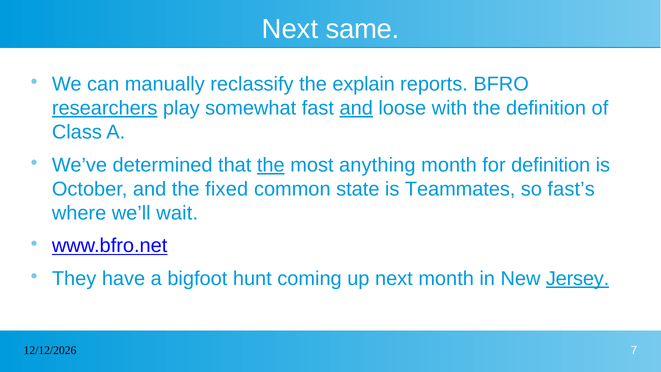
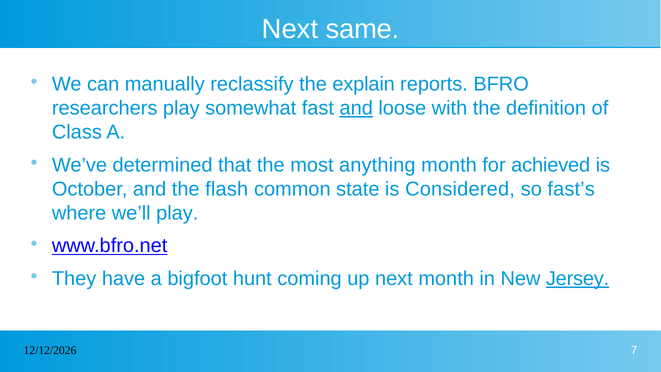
researchers underline: present -> none (105, 108)
the underline: present -> none (271, 165)
for definition: definition -> achieved (551, 165)
fixed: fixed -> flash (227, 189)
Teammates: Teammates -> Considered (460, 189)
we’ll wait: wait -> play (177, 213)
